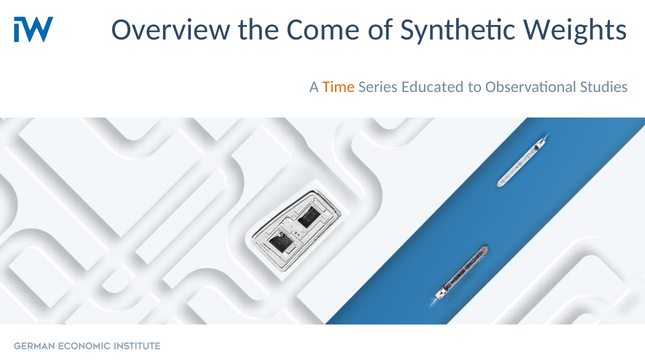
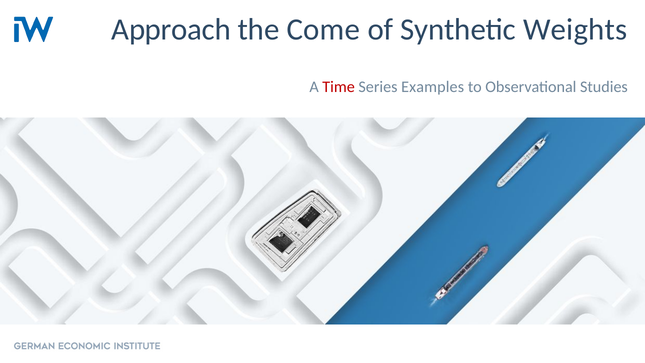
Overview: Overview -> Approach (171, 29)
Time colour: orange -> red (339, 87)
Educated: Educated -> Examples (433, 87)
